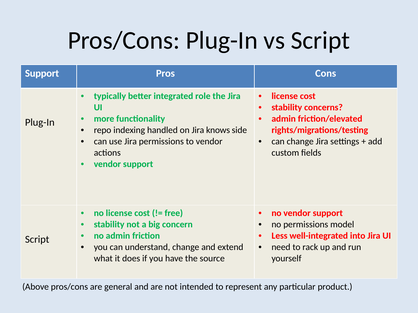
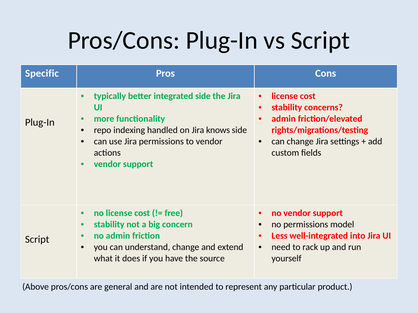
Support: Support -> Specific (42, 73)
integrated role: role -> side (203, 96)
